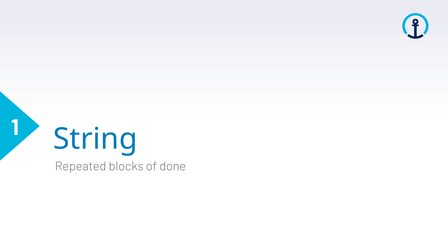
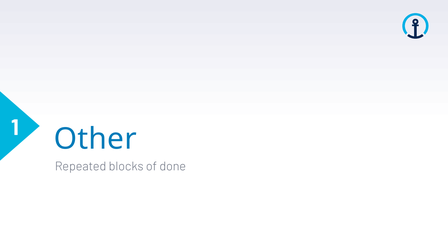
String: String -> Other (95, 139)
